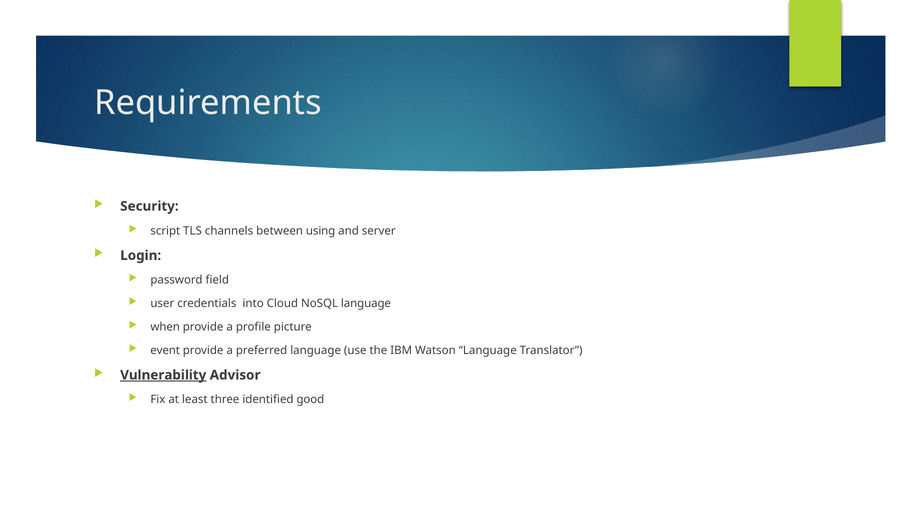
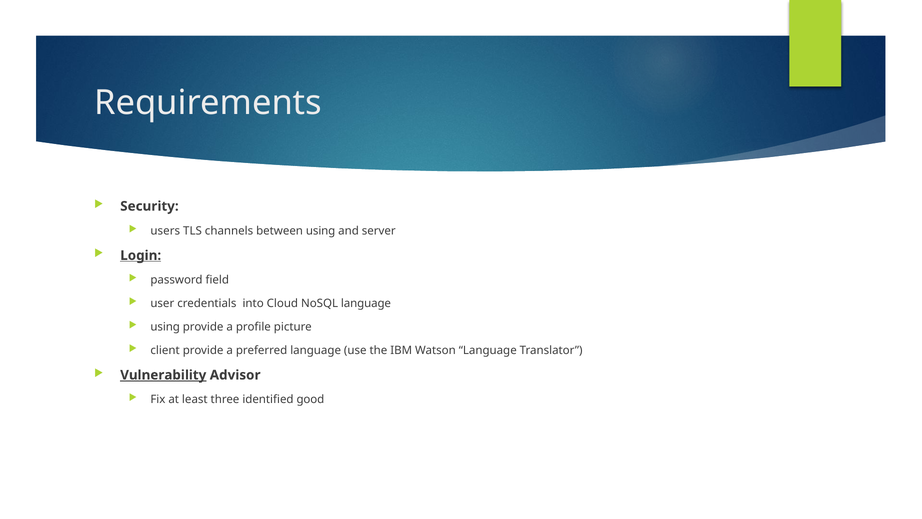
script: script -> users (165, 231)
Login underline: none -> present (141, 255)
when: when -> using (165, 327)
event: event -> client (165, 350)
